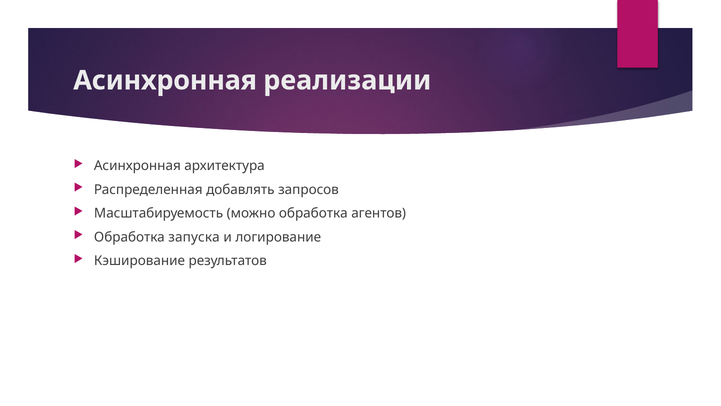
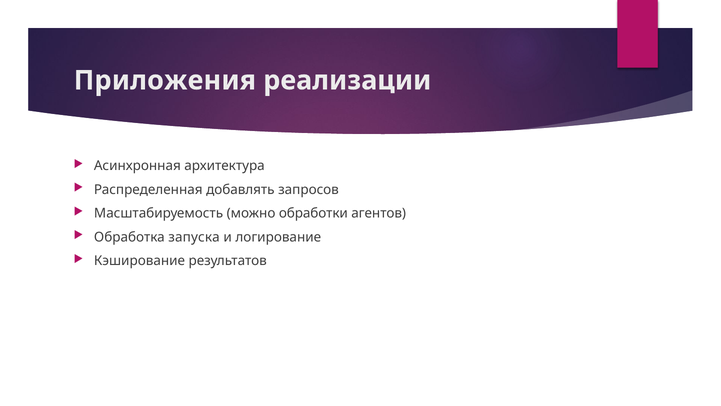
Асинхронная: Асинхронная -> Приложения (165, 80)
можно обработка: обработка -> обработки (313, 213)
